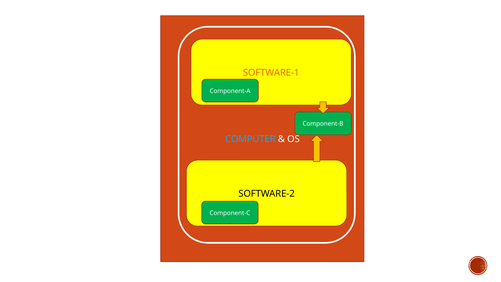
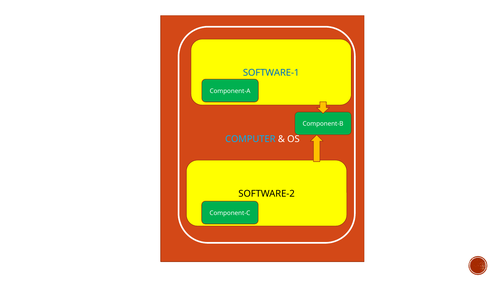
SOFTWARE-1 colour: orange -> blue (271, 73)
